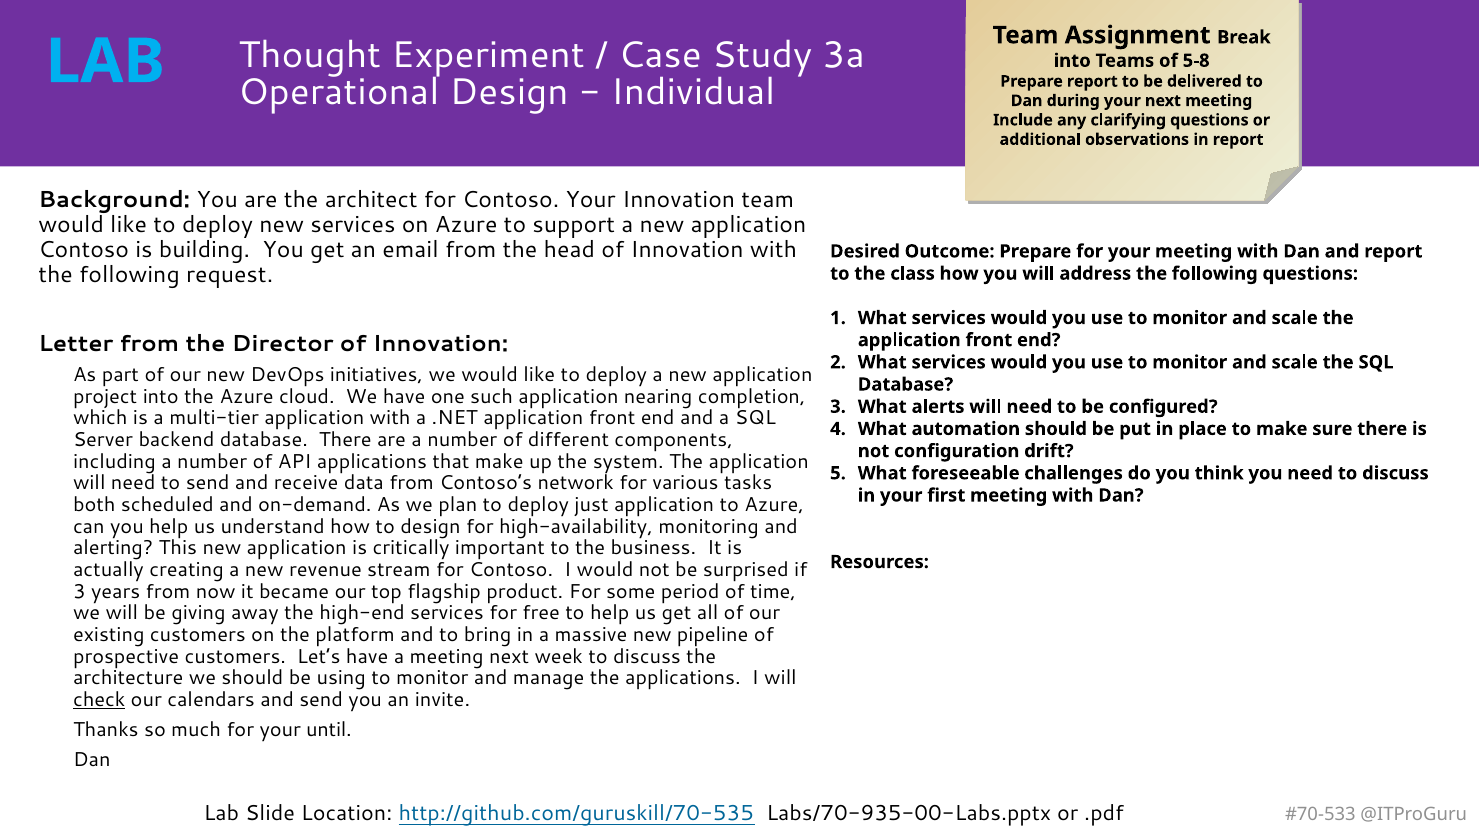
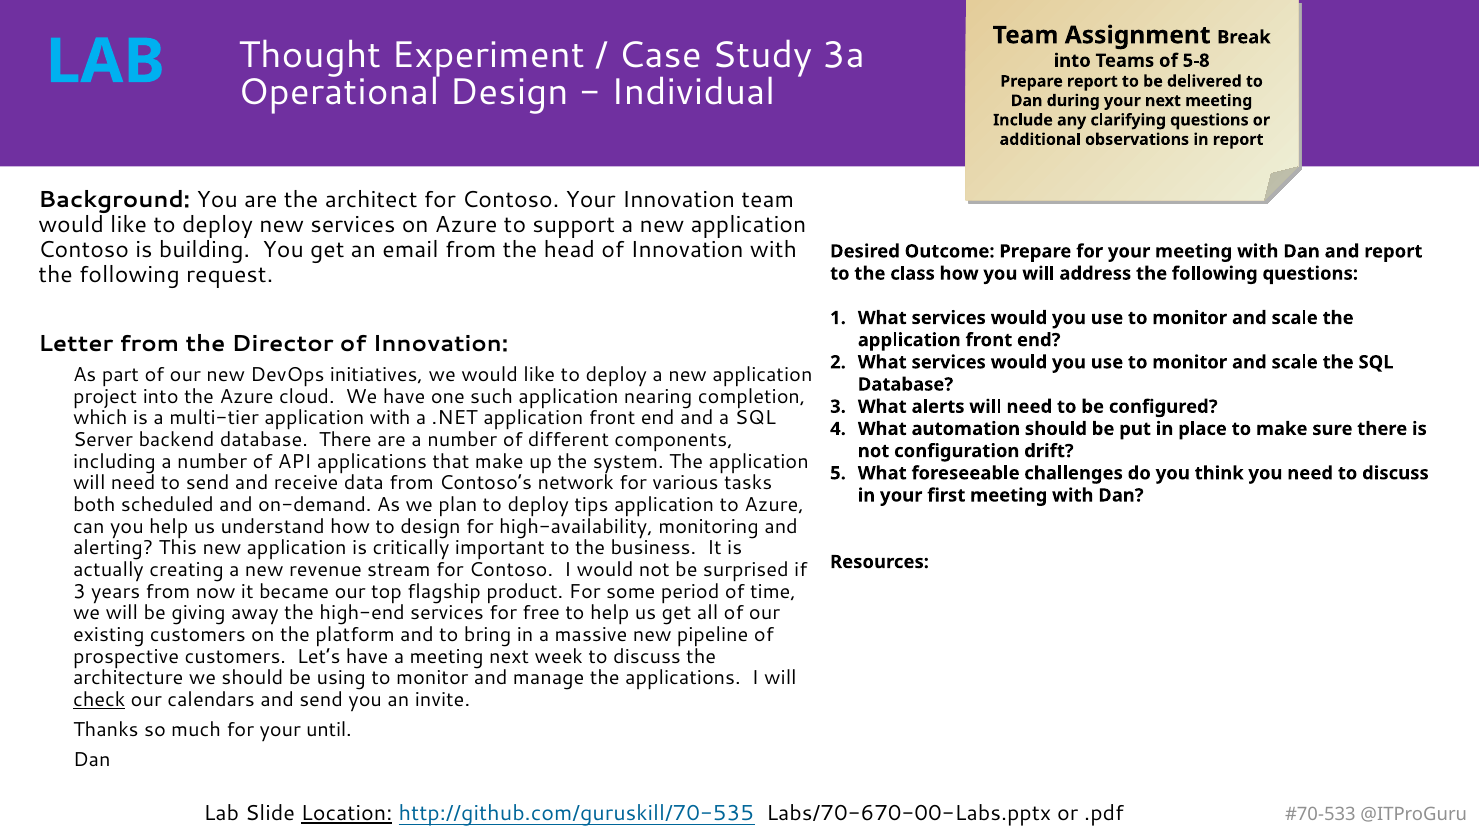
just: just -> tips (591, 505)
Location underline: none -> present (347, 814)
Labs/70-935-00-Labs.pptx: Labs/70-935-00-Labs.pptx -> Labs/70-670-00-Labs.pptx (909, 814)
